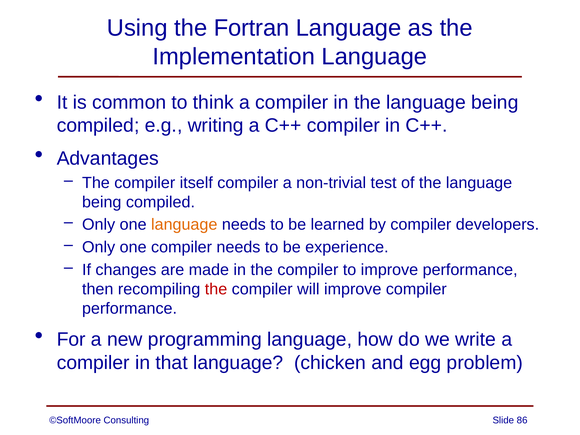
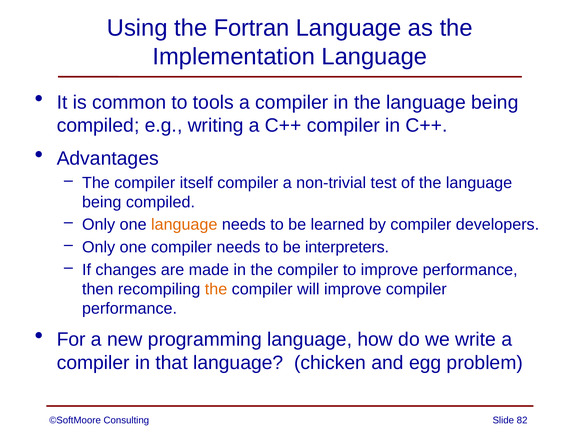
think: think -> tools (213, 102)
experience: experience -> interpreters (347, 247)
the colour: red -> orange (216, 289)
86: 86 -> 82 (522, 420)
